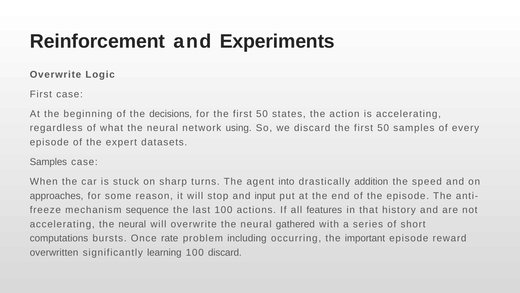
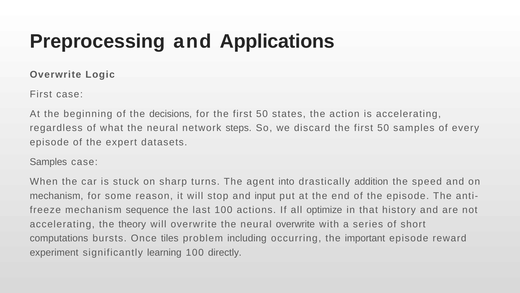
Reinforcement: Reinforcement -> Preprocessing (97, 41)
Experiments: Experiments -> Applications (277, 41)
using: using -> steps (239, 128)
approaches: approaches -> mechanism (56, 195)
features: features -> optimize (324, 210)
accelerating the neural: neural -> theory (132, 224)
neural gathered: gathered -> overwrite (295, 224)
rate: rate -> tiles (170, 238)
overwritten: overwritten -> experiment (54, 252)
100 discard: discard -> directly (225, 252)
